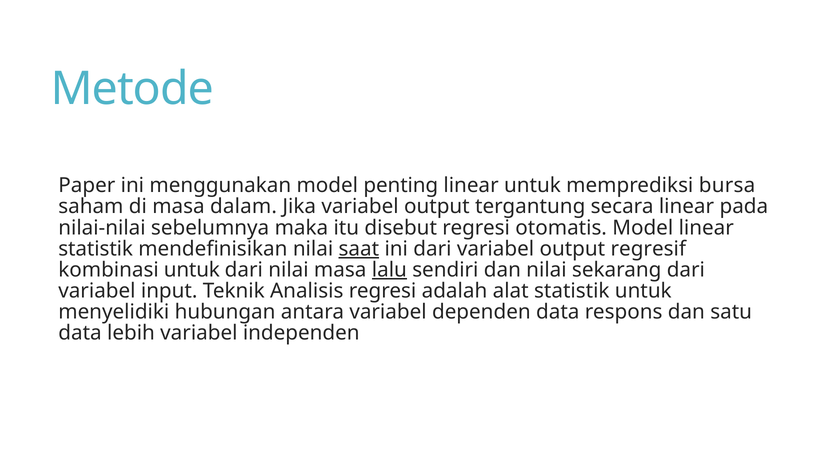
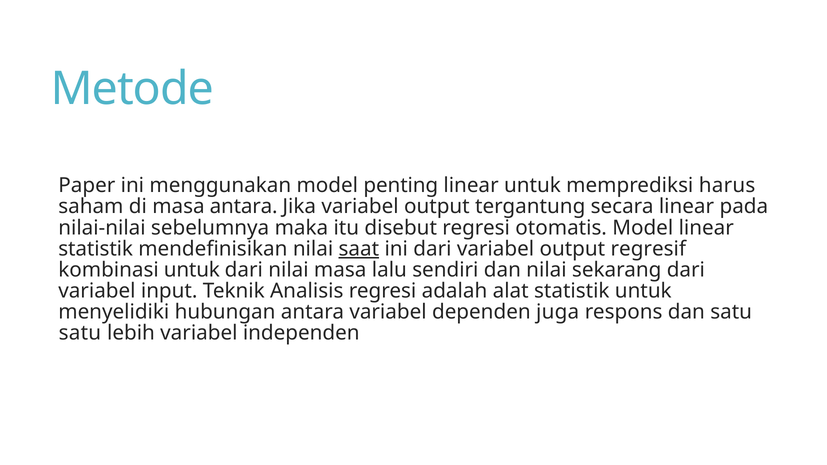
bursa: bursa -> harus (727, 186)
masa dalam: dalam -> antara (244, 207)
lalu underline: present -> none (389, 270)
dependen data: data -> juga (558, 312)
data: data -> satu (80, 333)
